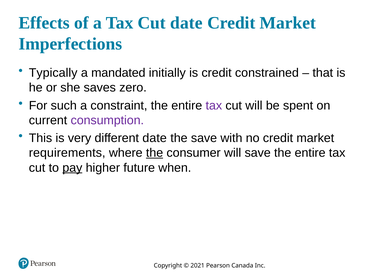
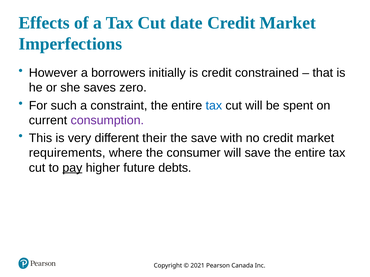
Typically: Typically -> However (53, 73)
mandated: mandated -> borrowers (118, 73)
tax colour: purple -> blue (214, 106)
different date: date -> their (155, 138)
the underline: present -> none (155, 153)
when: when -> debts (175, 168)
